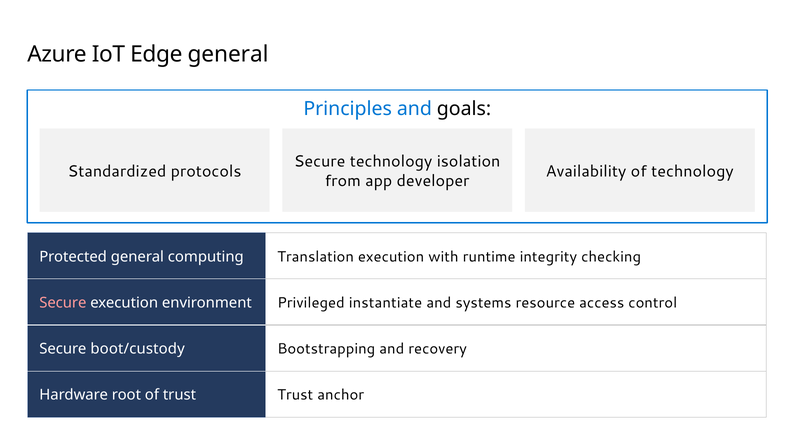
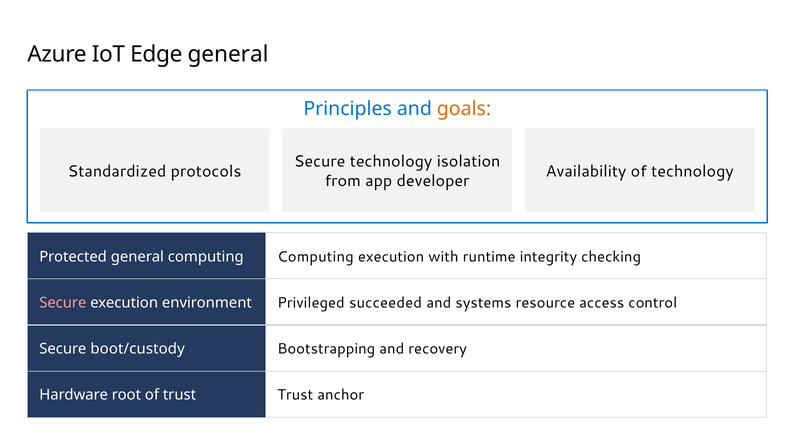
goals colour: black -> orange (464, 109)
computing Translation: Translation -> Computing (315, 257)
instantiate: instantiate -> succeeded (385, 303)
